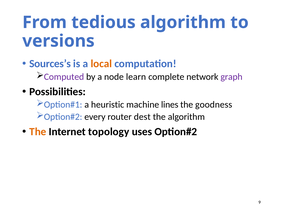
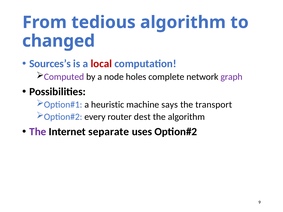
versions: versions -> changed (59, 41)
local colour: orange -> red (101, 64)
learn: learn -> holes (136, 77)
lines: lines -> says (170, 105)
goodness: goodness -> transport (214, 105)
The colour: orange -> purple (38, 132)
topology: topology -> separate (109, 132)
